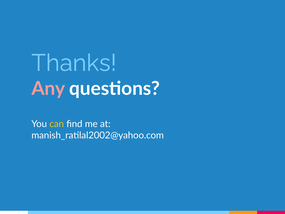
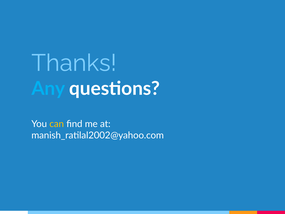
Any colour: pink -> light blue (48, 88)
